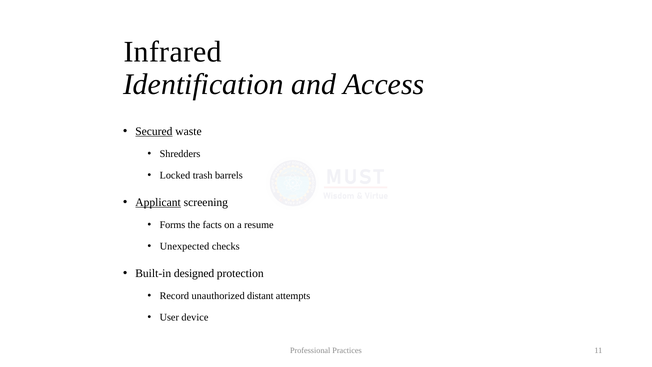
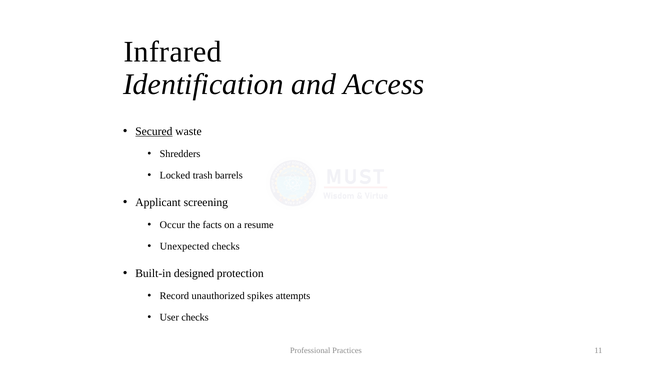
Applicant underline: present -> none (158, 202)
Forms: Forms -> Occur (172, 225)
distant: distant -> spikes (260, 296)
User device: device -> checks (195, 317)
